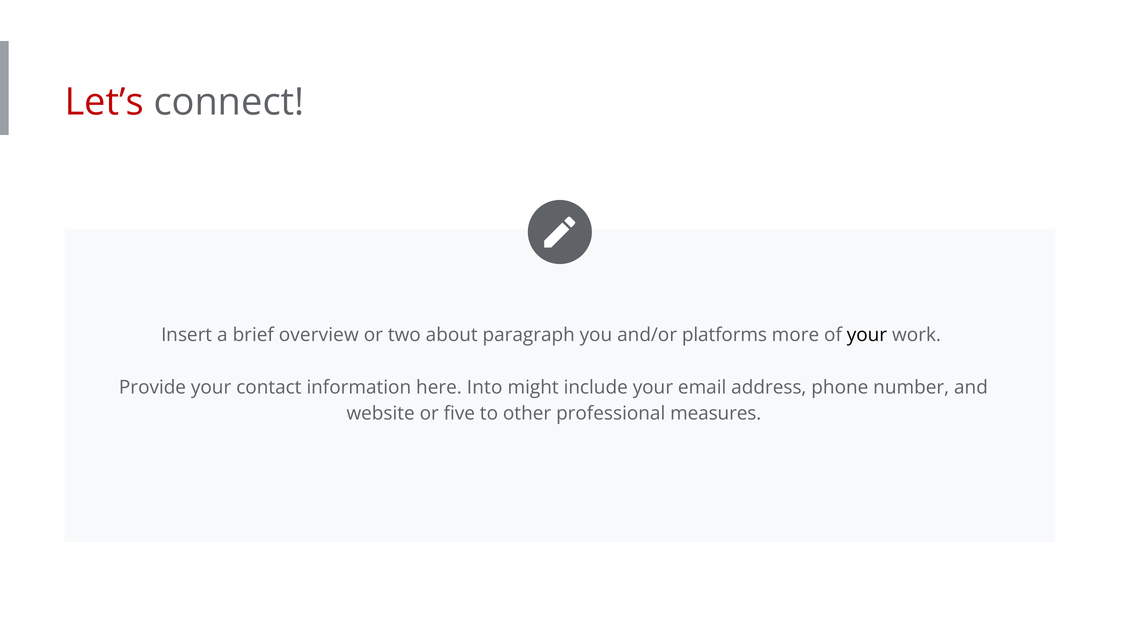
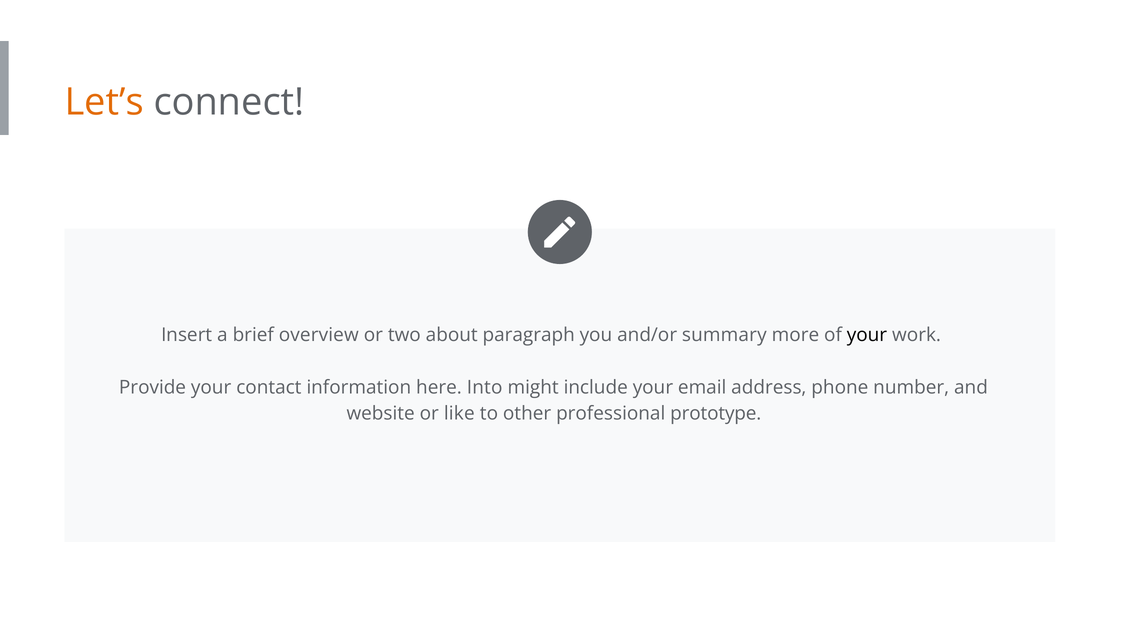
Let’s colour: red -> orange (104, 102)
platforms: platforms -> summary (724, 335)
five: five -> like (459, 413)
measures: measures -> prototype (716, 413)
